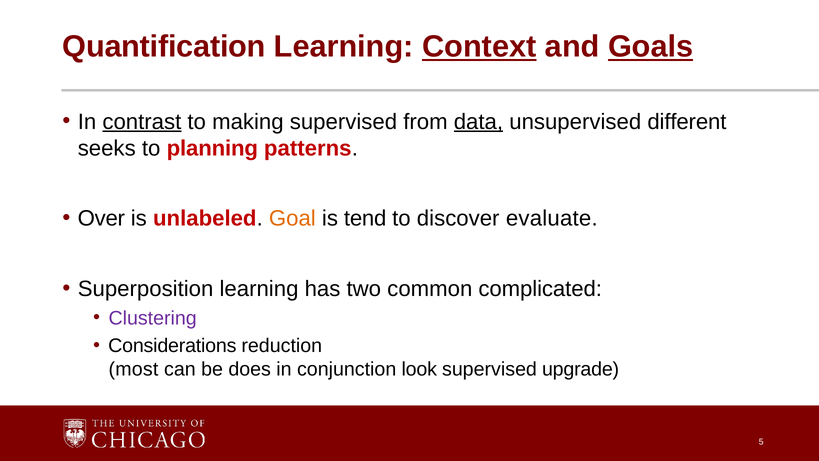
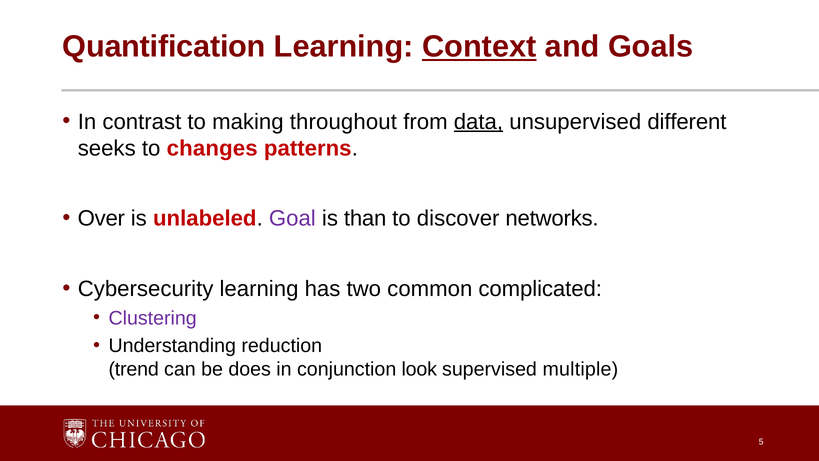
Goals underline: present -> none (651, 47)
contrast underline: present -> none (142, 122)
making supervised: supervised -> throughout (343, 122)
planning: planning -> changes (212, 148)
Goal colour: orange -> purple (292, 219)
tend: tend -> than (365, 219)
evaluate: evaluate -> networks (552, 219)
Superposition: Superposition -> Cybersecurity (146, 289)
Considerations: Considerations -> Understanding (172, 346)
most: most -> trend (134, 369)
upgrade: upgrade -> multiple (580, 369)
